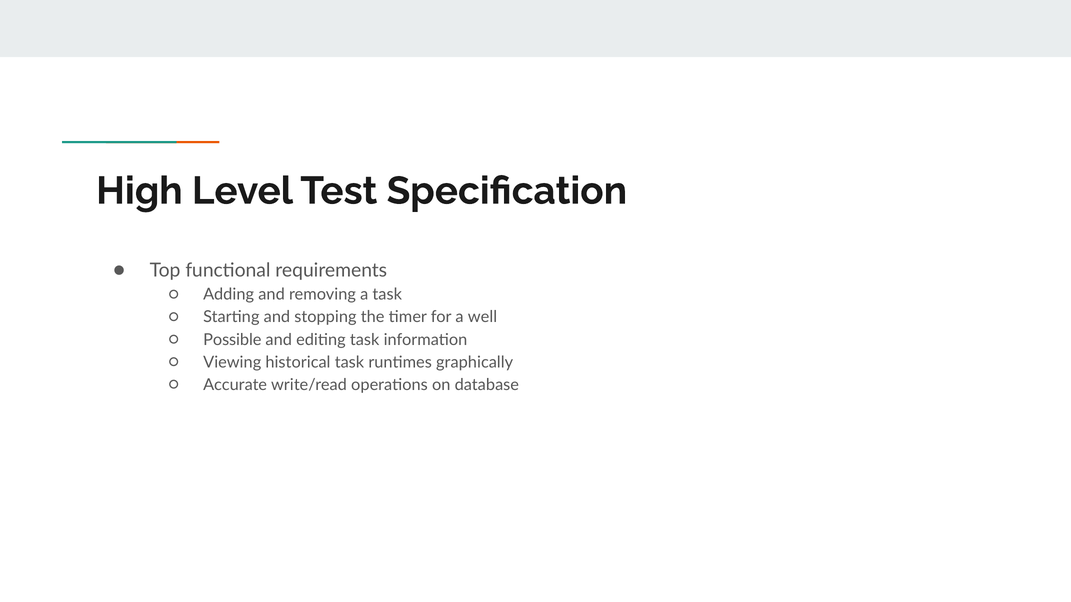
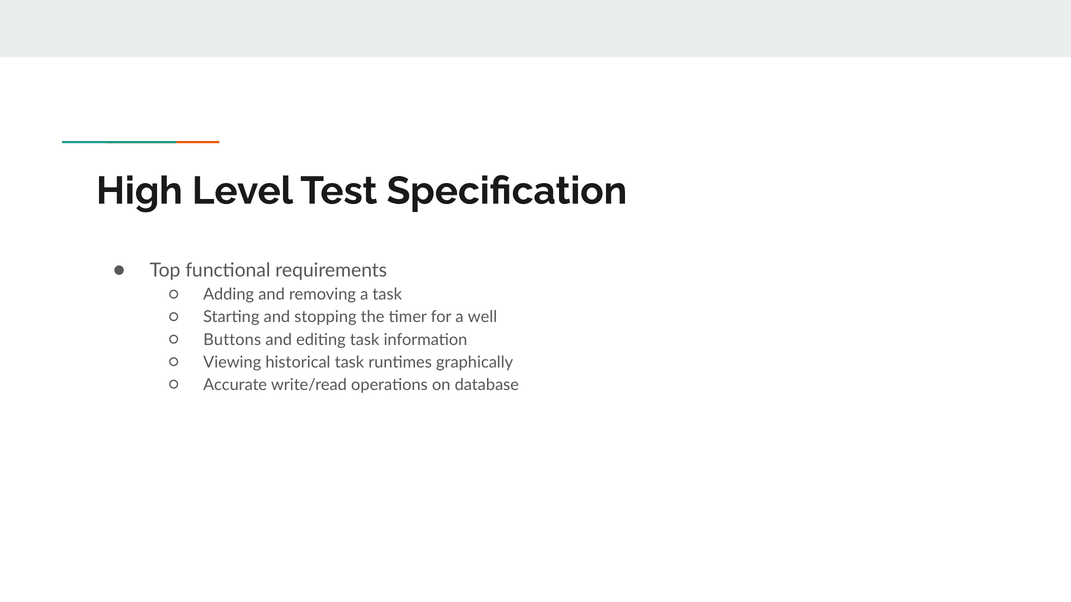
Possible: Possible -> Buttons (232, 340)
